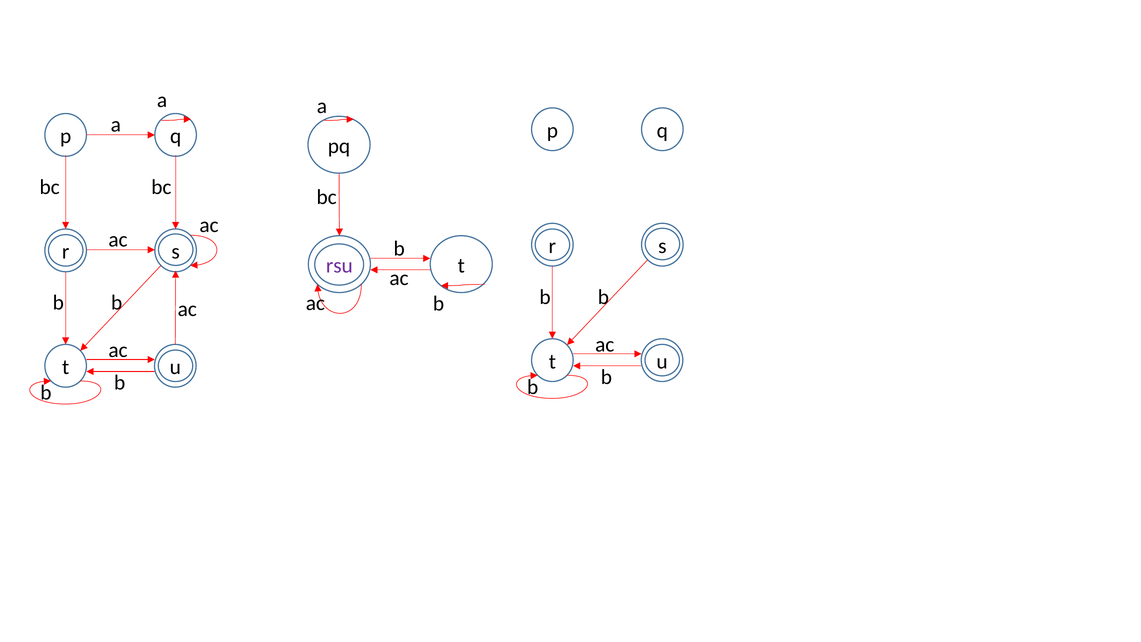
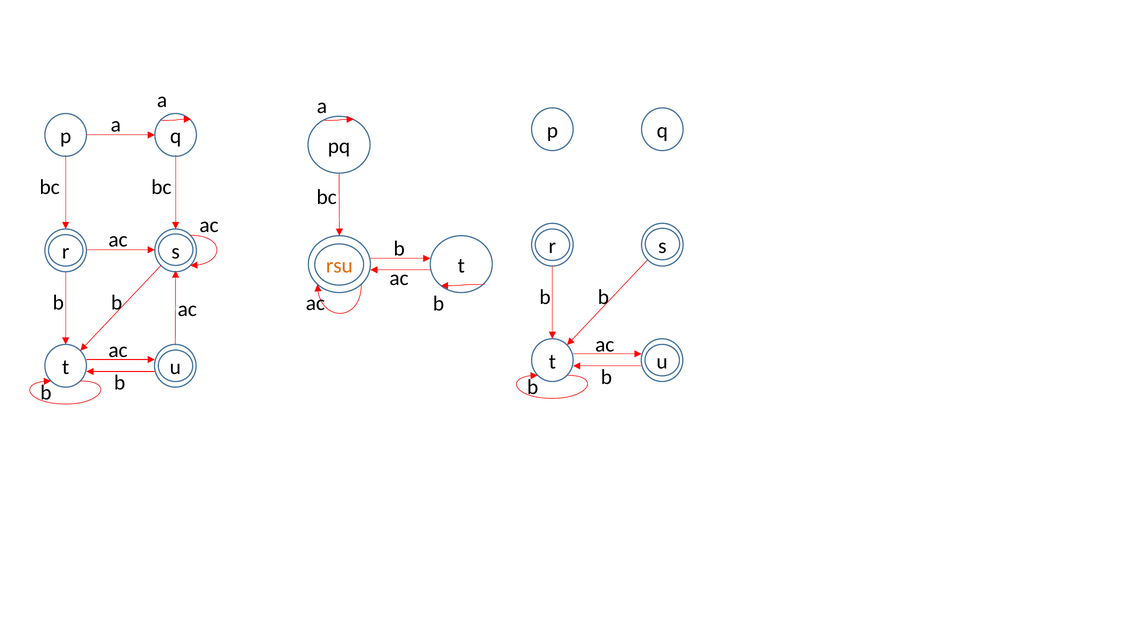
rsu colour: purple -> orange (339, 265)
